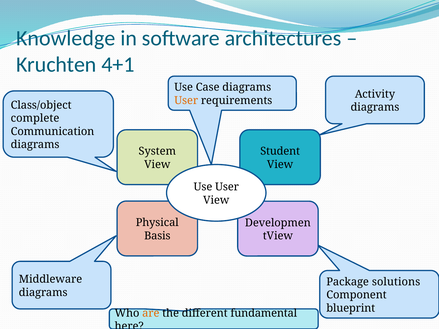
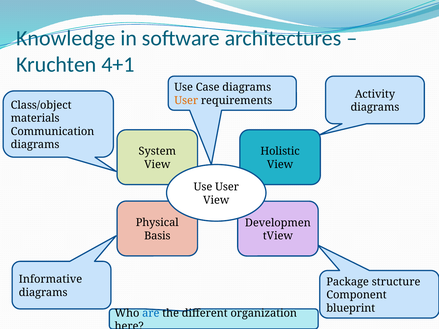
complete: complete -> materials (35, 118)
Student: Student -> Holistic (280, 151)
Middleware: Middleware -> Informative (50, 280)
solutions: solutions -> structure (396, 282)
are colour: orange -> blue (151, 313)
fundamental: fundamental -> organization (264, 313)
